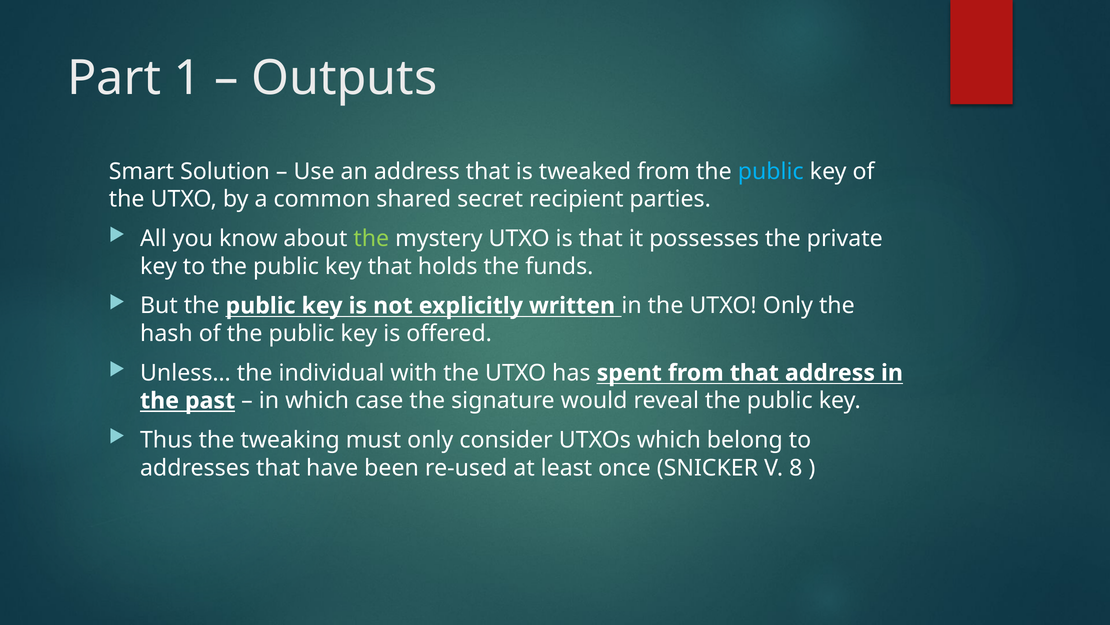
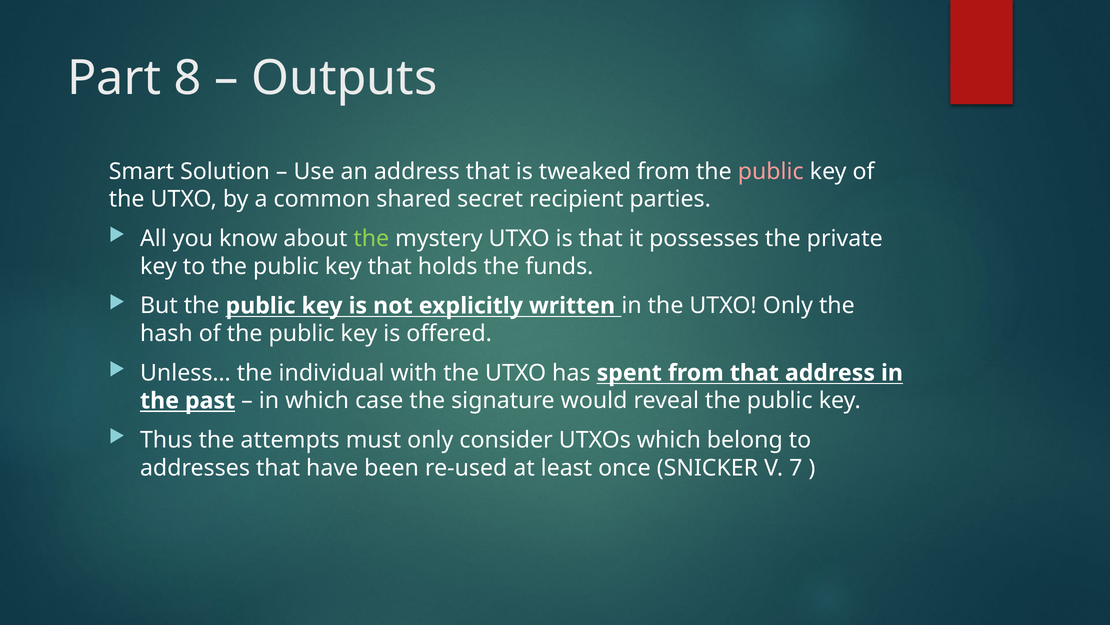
1: 1 -> 8 (188, 78)
public colour: light blue -> pink (771, 171)
tweaking: tweaking -> attempts (290, 440)
8: 8 -> 7 (796, 467)
